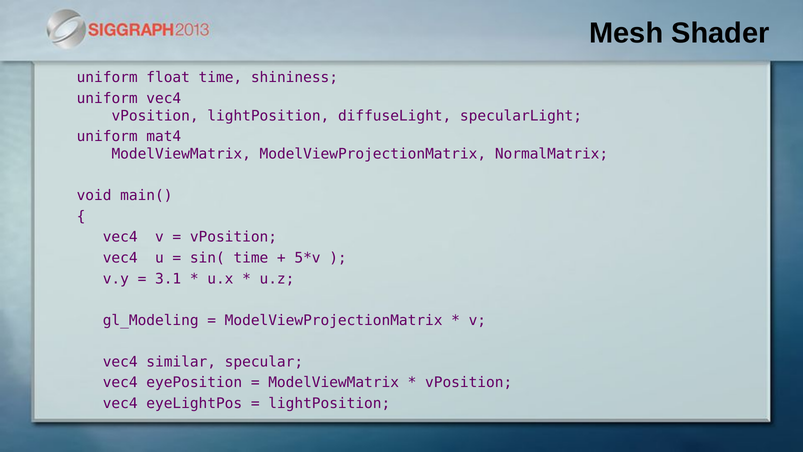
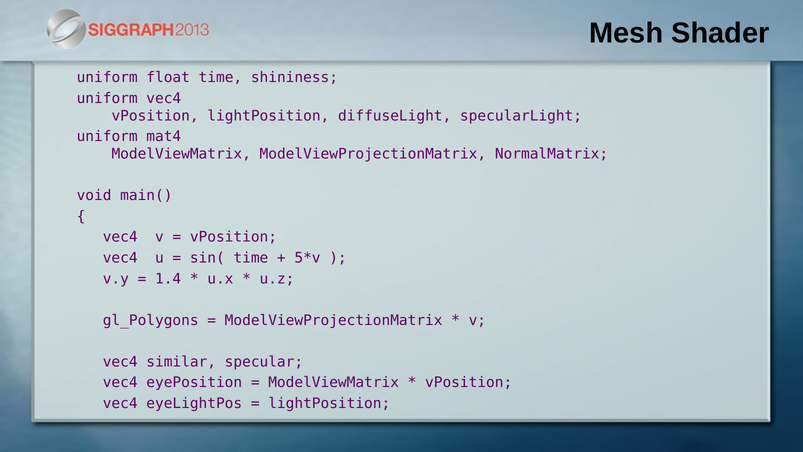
3.1: 3.1 -> 1.4 (168, 279)
gl_Modeling: gl_Modeling -> gl_Polygons (151, 320)
